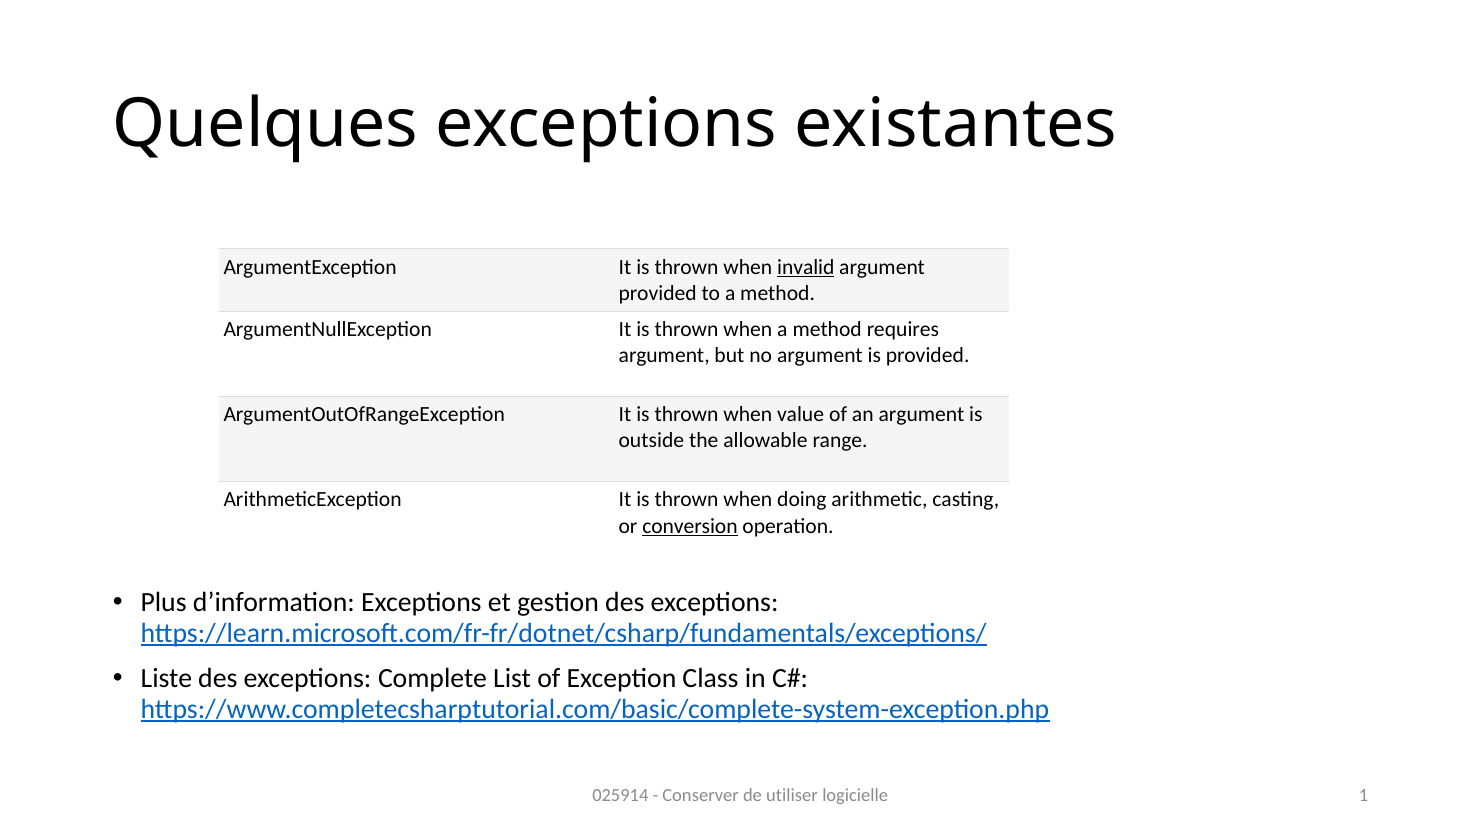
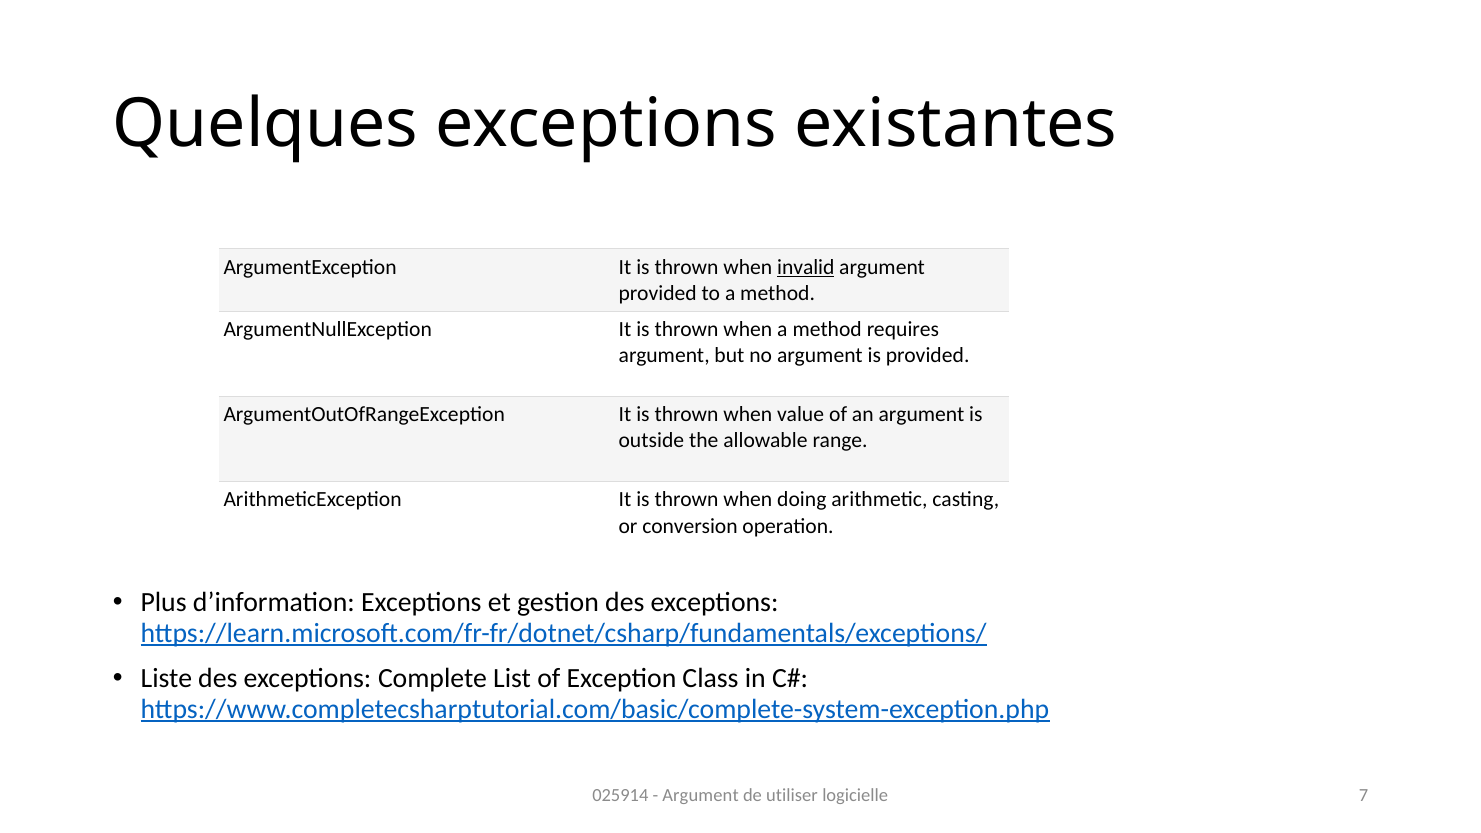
conversion underline: present -> none (690, 526)
Conserver: Conserver -> Argument (701, 795)
1: 1 -> 7 (1363, 795)
